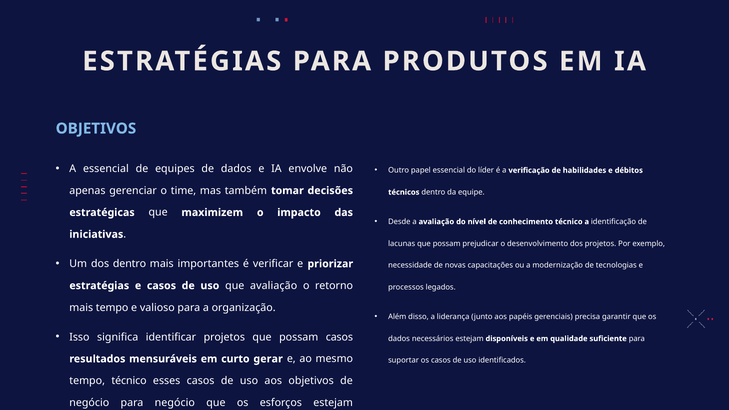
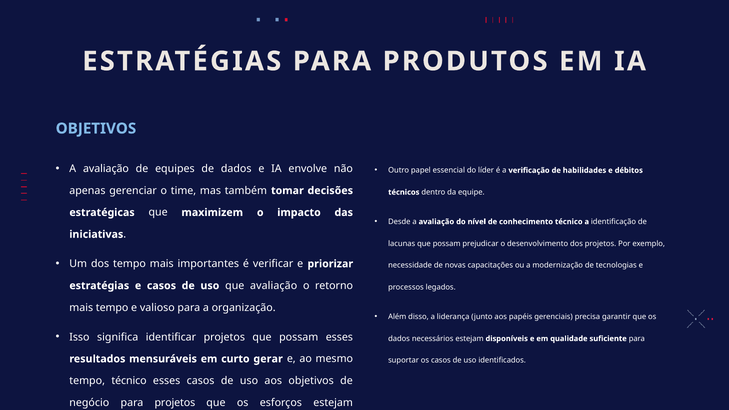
essencial: essencial -> avaliação (106, 169)
dos dentro: dentro -> tempo (129, 264)
possam casos: casos -> esses (339, 337)
para negócio: negócio -> projetos (175, 403)
